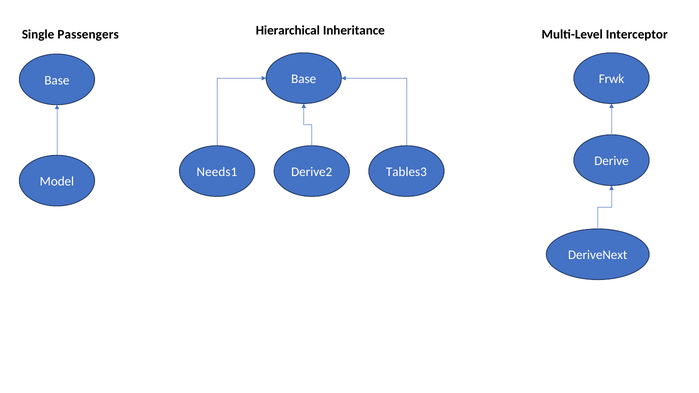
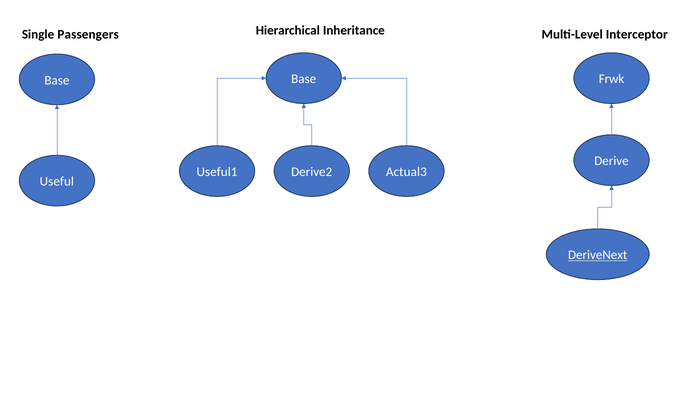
Needs1: Needs1 -> Useful1 (217, 172)
Tables3: Tables3 -> Actual3 (406, 172)
Model: Model -> Useful (57, 182)
DeriveNext underline: none -> present (598, 255)
